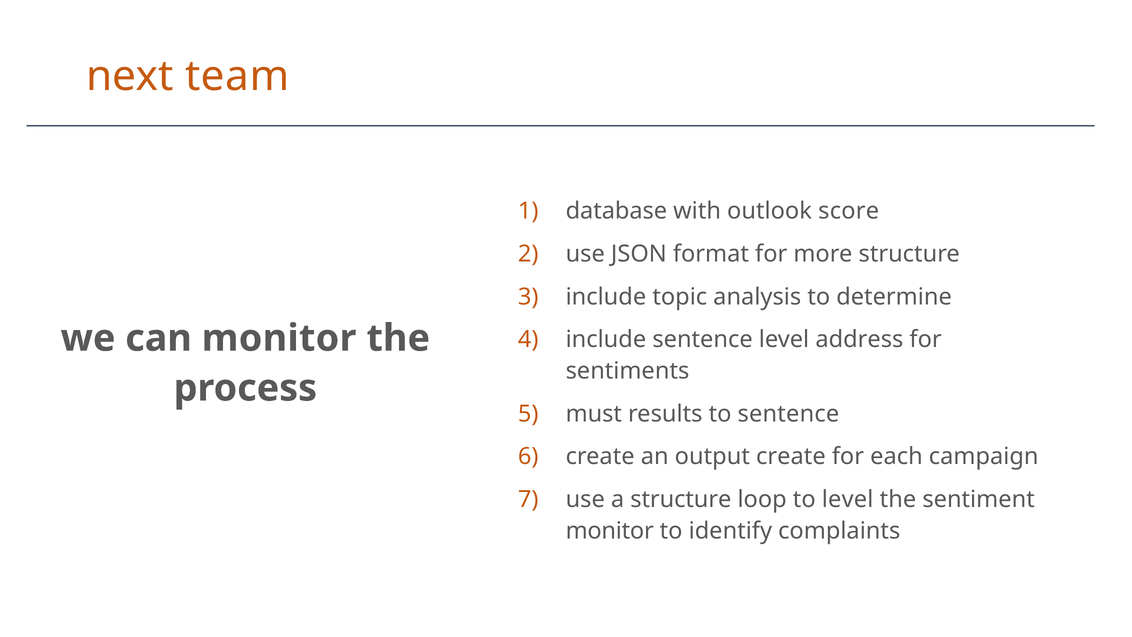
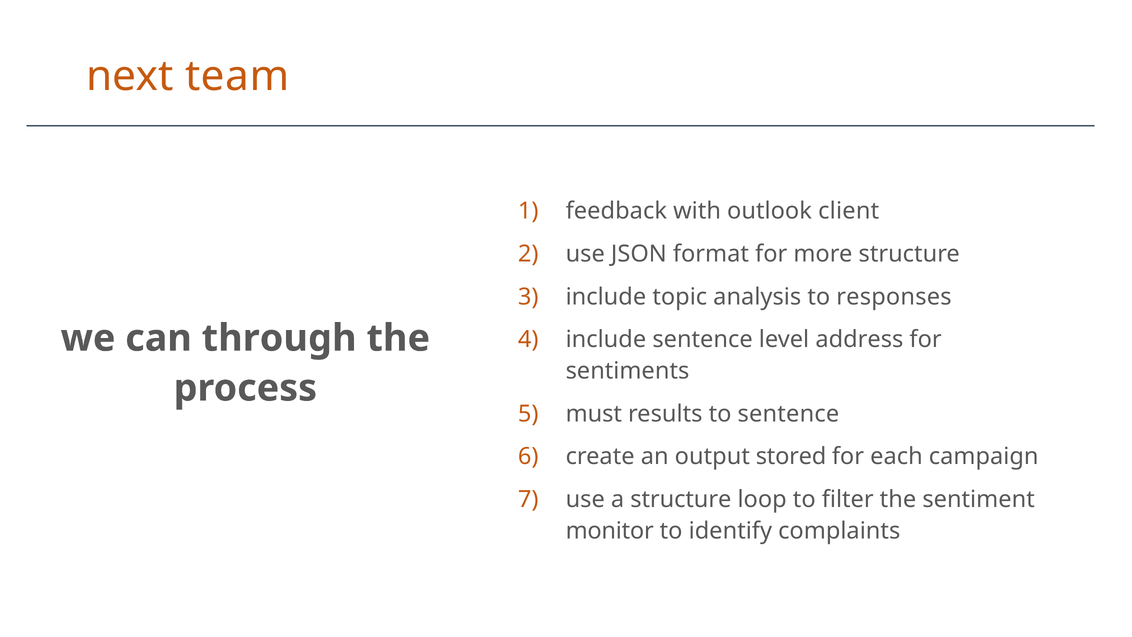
database: database -> feedback (616, 211)
score: score -> client (849, 211)
determine: determine -> responses (894, 297)
can monitor: monitor -> through (279, 338)
output create: create -> stored (791, 456)
to level: level -> filter (848, 499)
